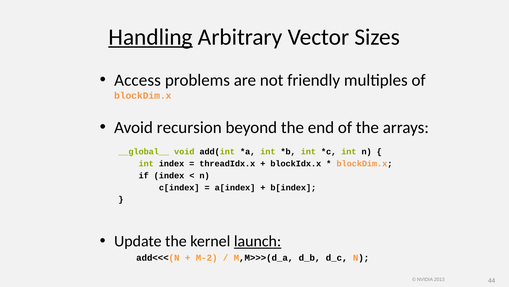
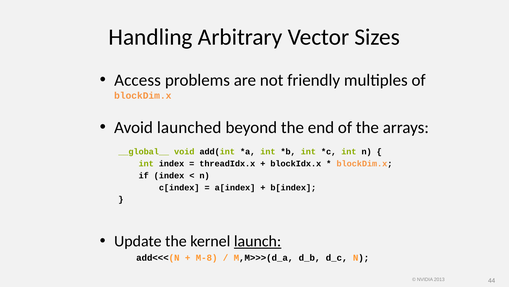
Handling underline: present -> none (151, 37)
recursion: recursion -> launched (189, 127)
M-2: M-2 -> M-8 (207, 257)
